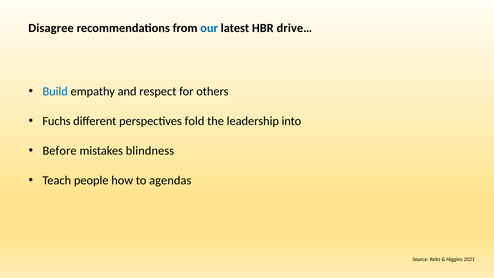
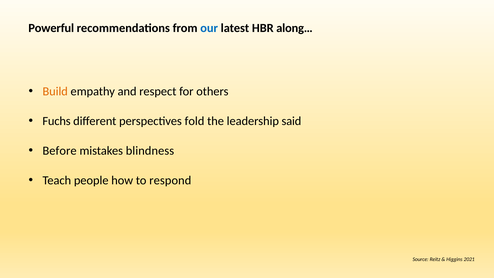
Disagree: Disagree -> Powerful (51, 28)
drive…: drive… -> along… (294, 28)
Build colour: blue -> orange (55, 91)
into: into -> said (291, 121)
agendas: agendas -> respond (170, 180)
